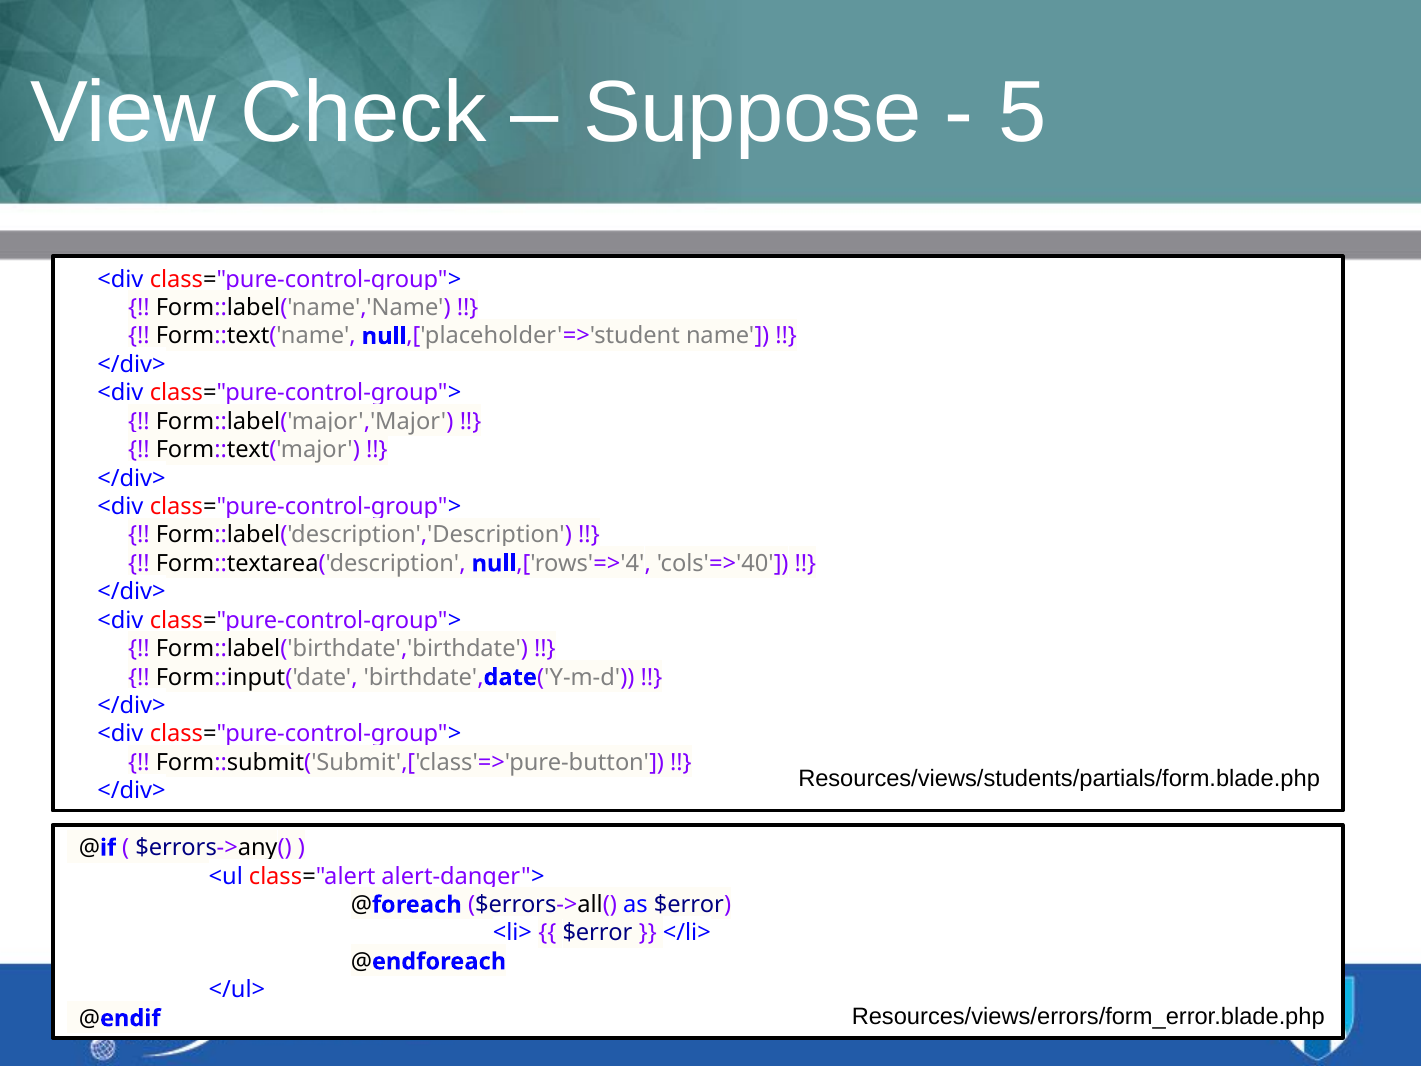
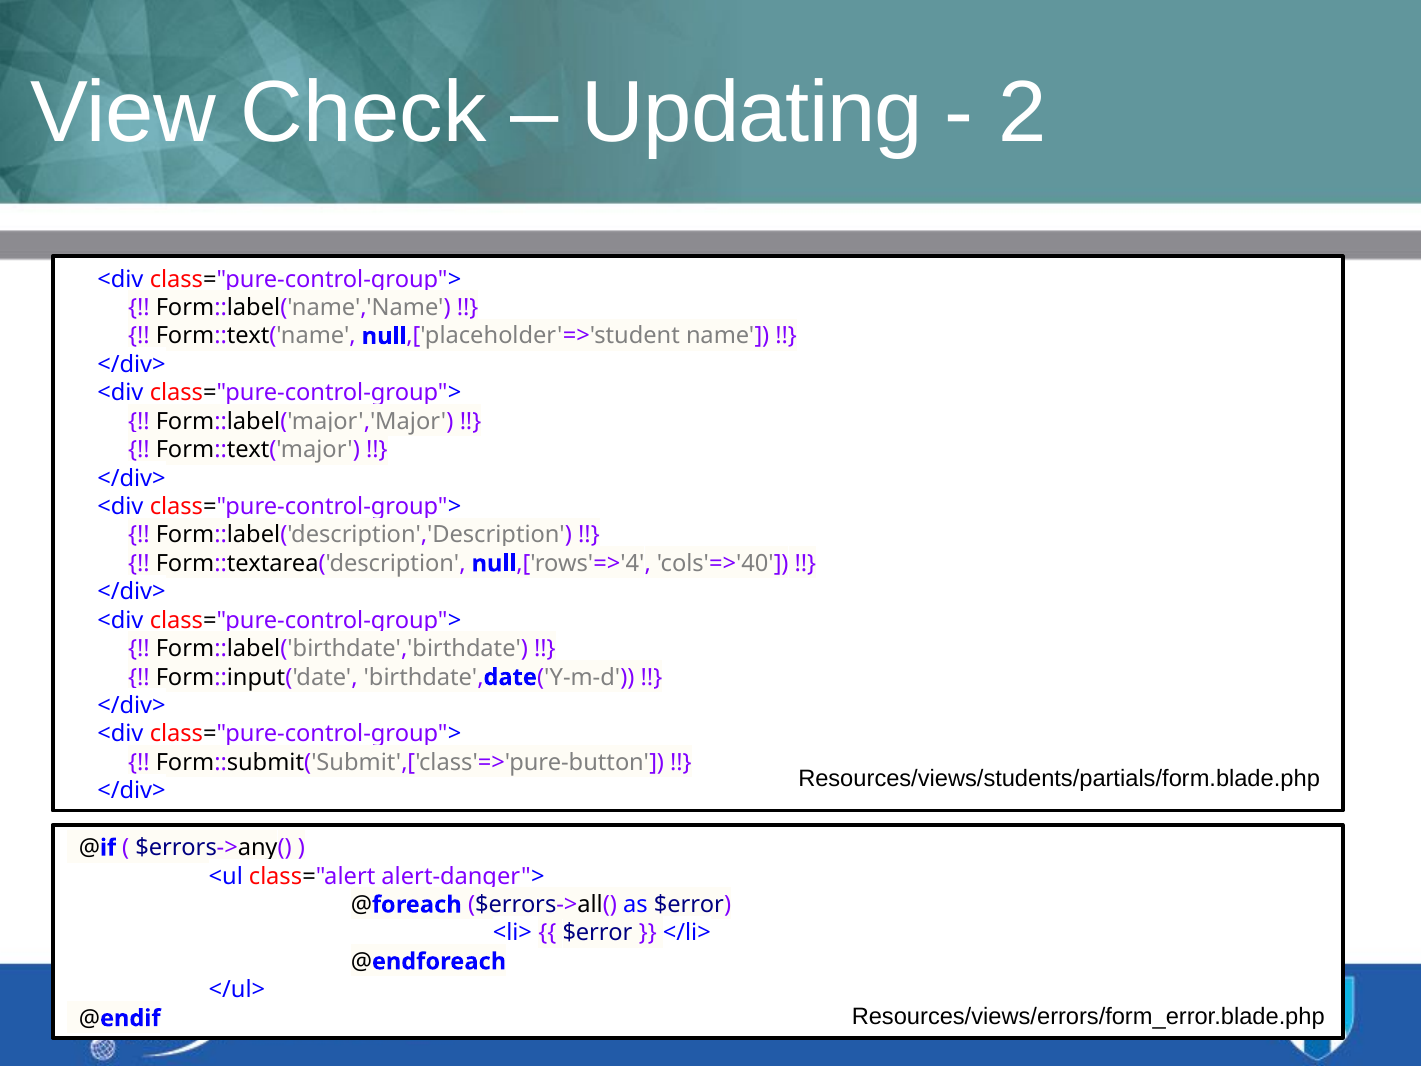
Suppose: Suppose -> Updating (753, 113)
5: 5 -> 2 (1022, 113)
